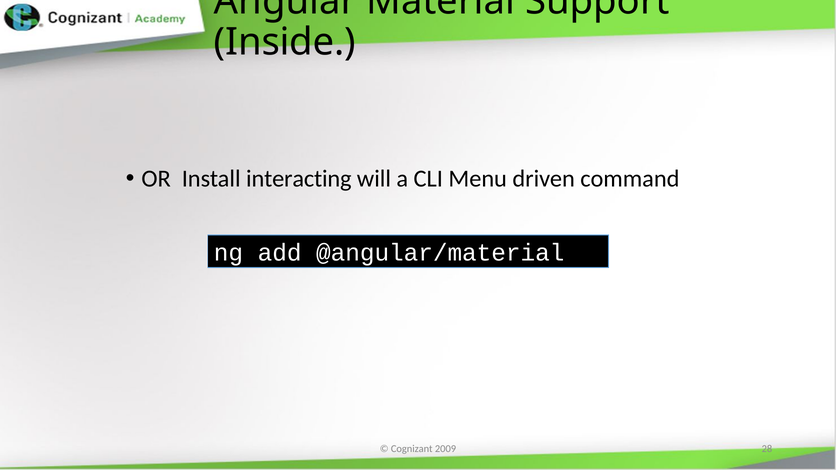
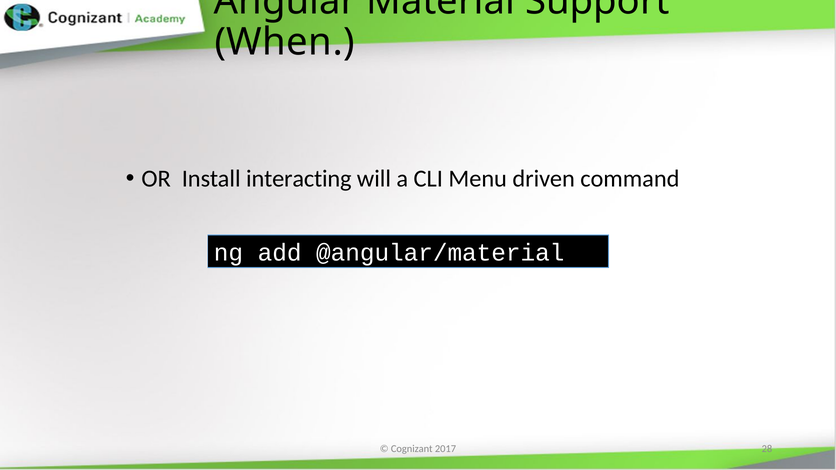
Inside: Inside -> When (285, 42)
2009: 2009 -> 2017 (446, 449)
